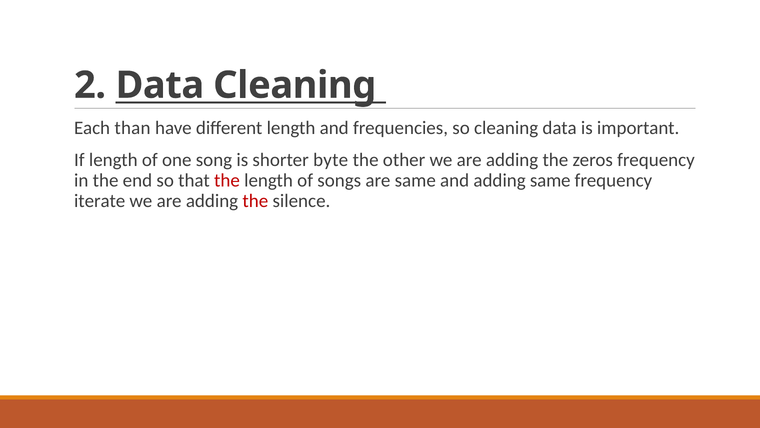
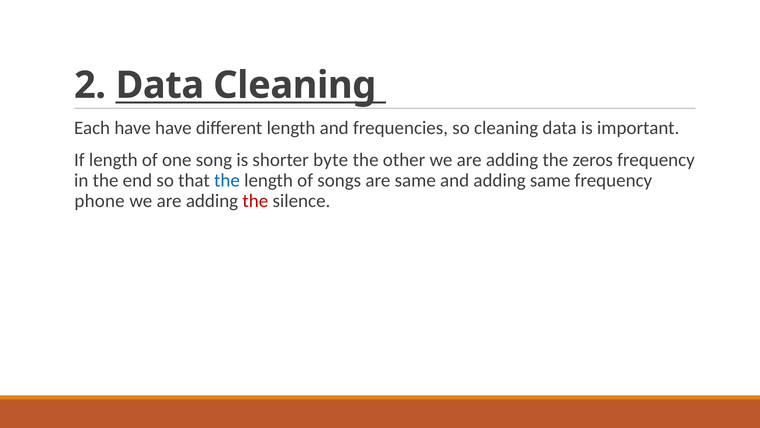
Each than: than -> have (133, 128)
the colour: red -> blue (227, 180)
iterate: iterate -> phone (100, 201)
